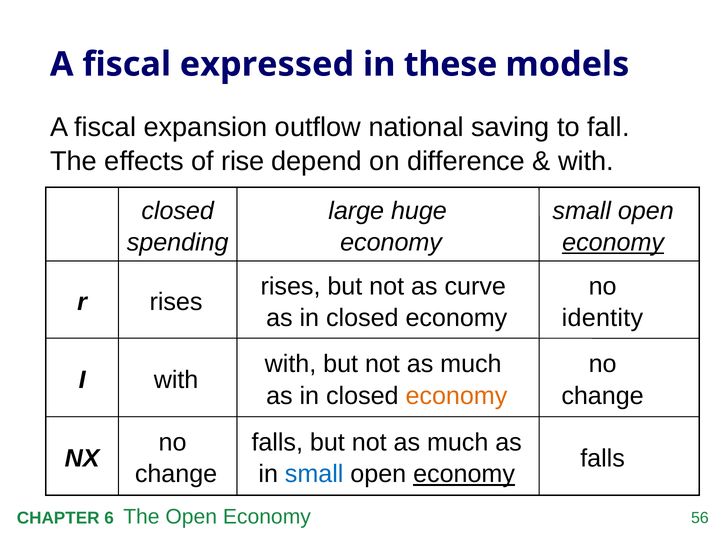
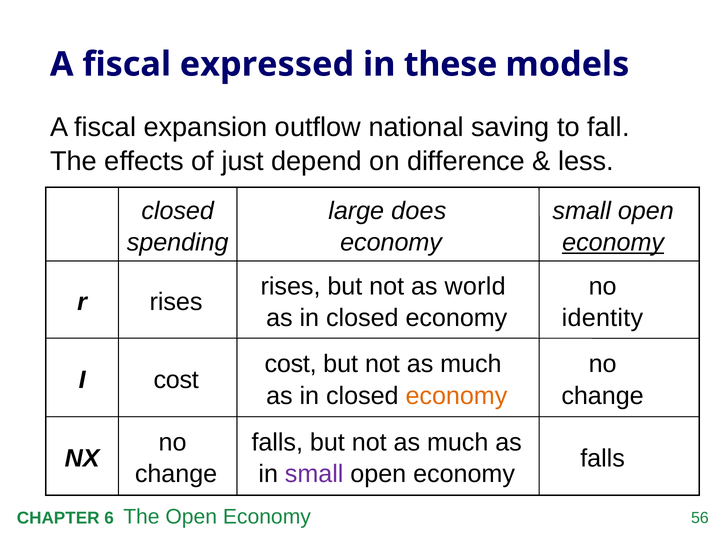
rise: rise -> just (243, 161)
with: with -> less (586, 161)
huge: huge -> does (419, 211)
curve: curve -> world (475, 286)
with: with -> cost (291, 364)
with: with -> cost (176, 380)
small colour: blue -> purple (314, 474)
economy underline: present -> none (464, 474)
